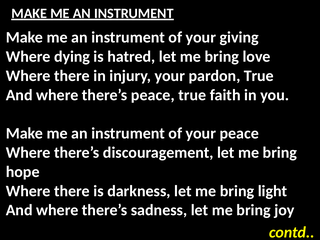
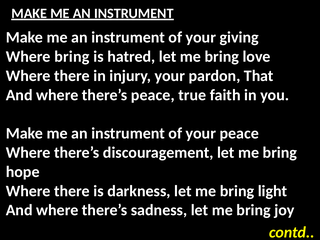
Where dying: dying -> bring (72, 57)
pardon True: True -> That (259, 76)
